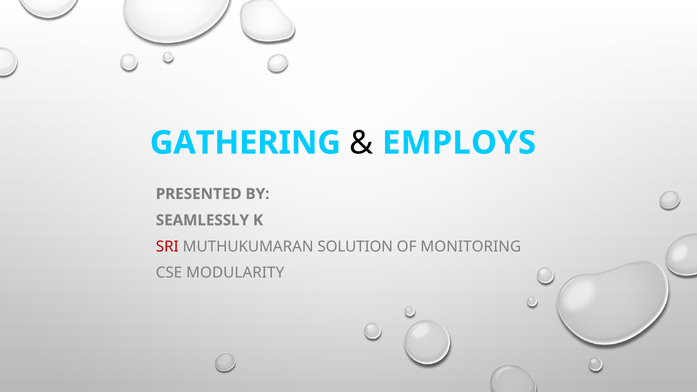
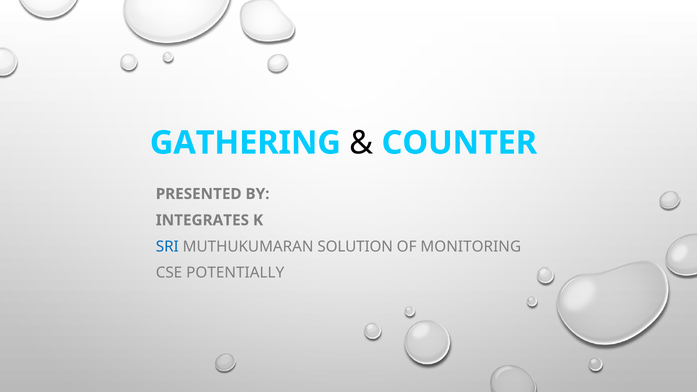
EMPLOYS: EMPLOYS -> COUNTER (459, 143)
SEAMLESSLY: SEAMLESSLY -> INTEGRATES (202, 220)
SRI colour: red -> blue (167, 247)
MODULARITY: MODULARITY -> POTENTIALLY (235, 273)
